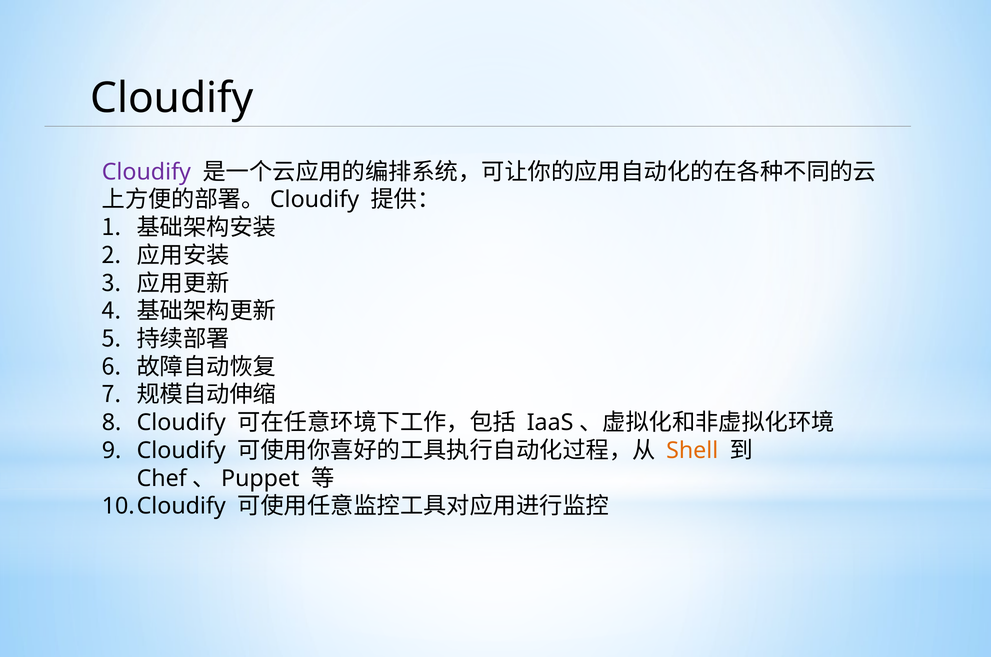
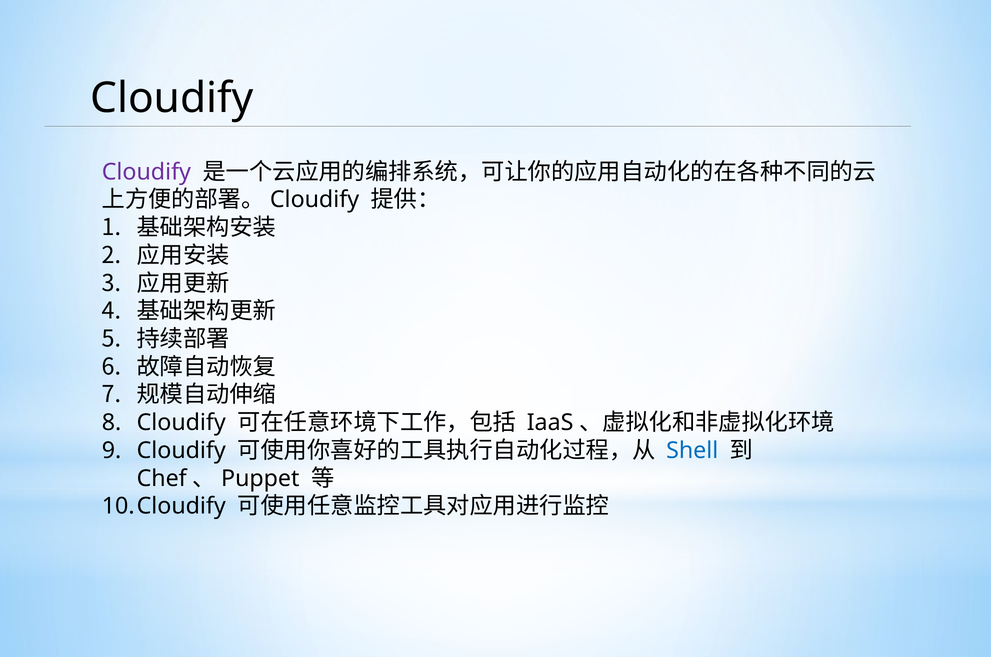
Shell colour: orange -> blue (692, 451)
